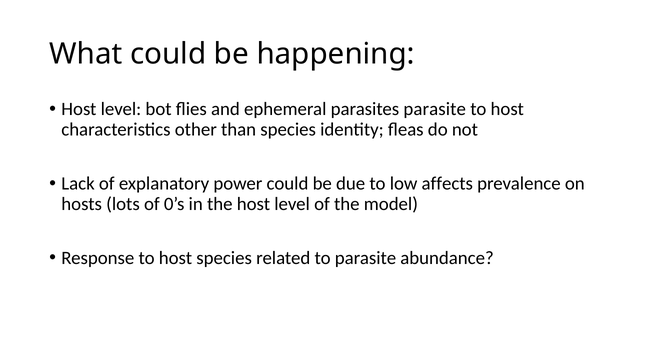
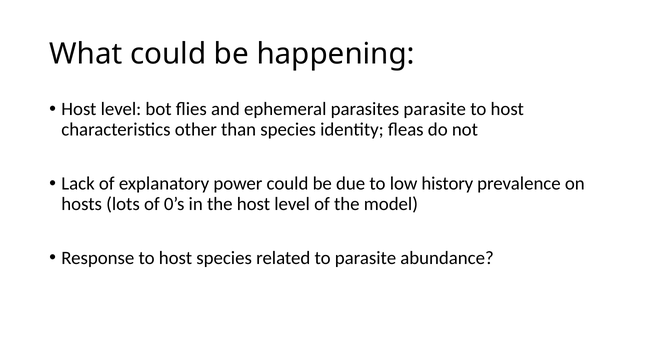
affects: affects -> history (447, 184)
